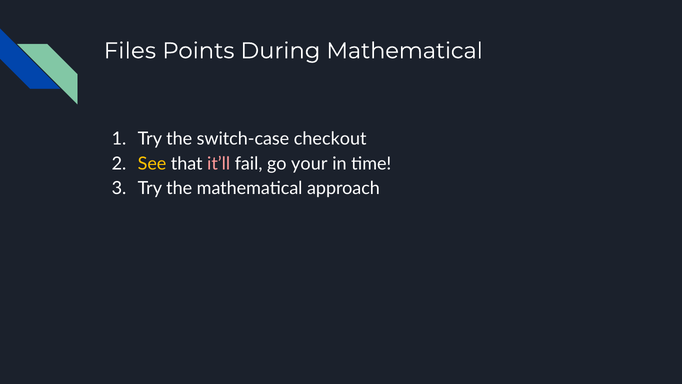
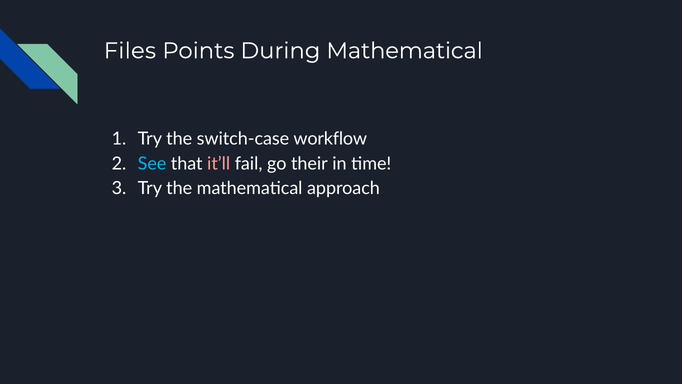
checkout: checkout -> workflow (330, 139)
See colour: yellow -> light blue (152, 164)
your: your -> their (309, 164)
